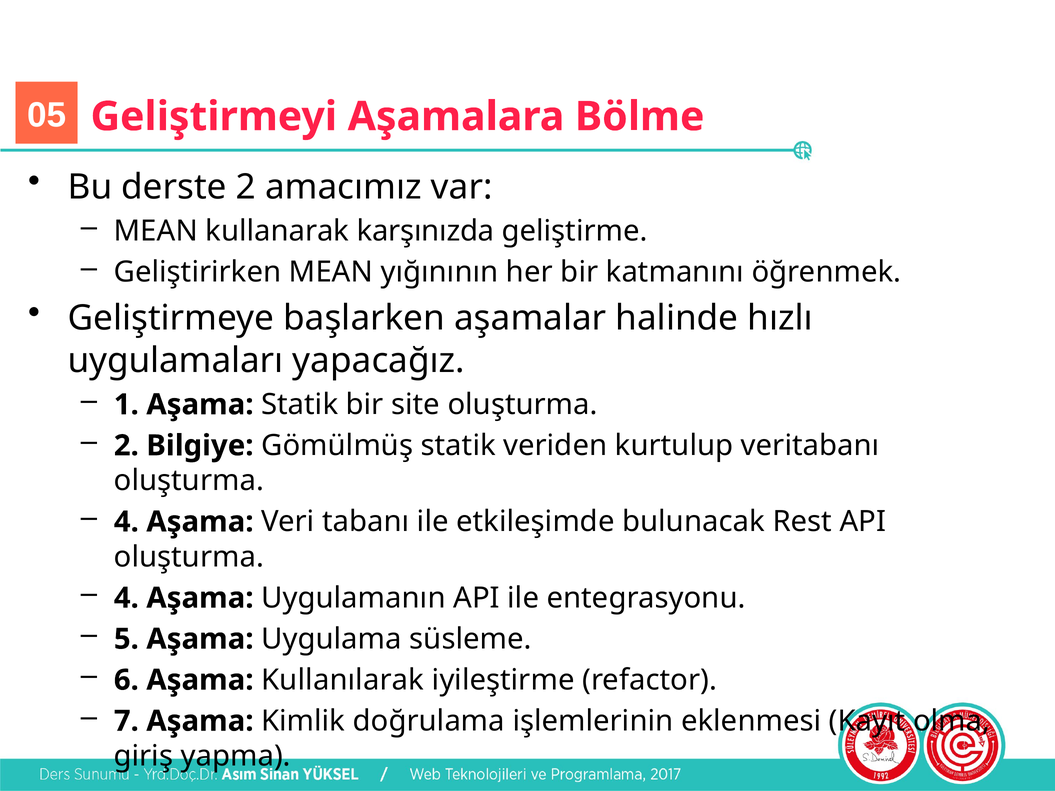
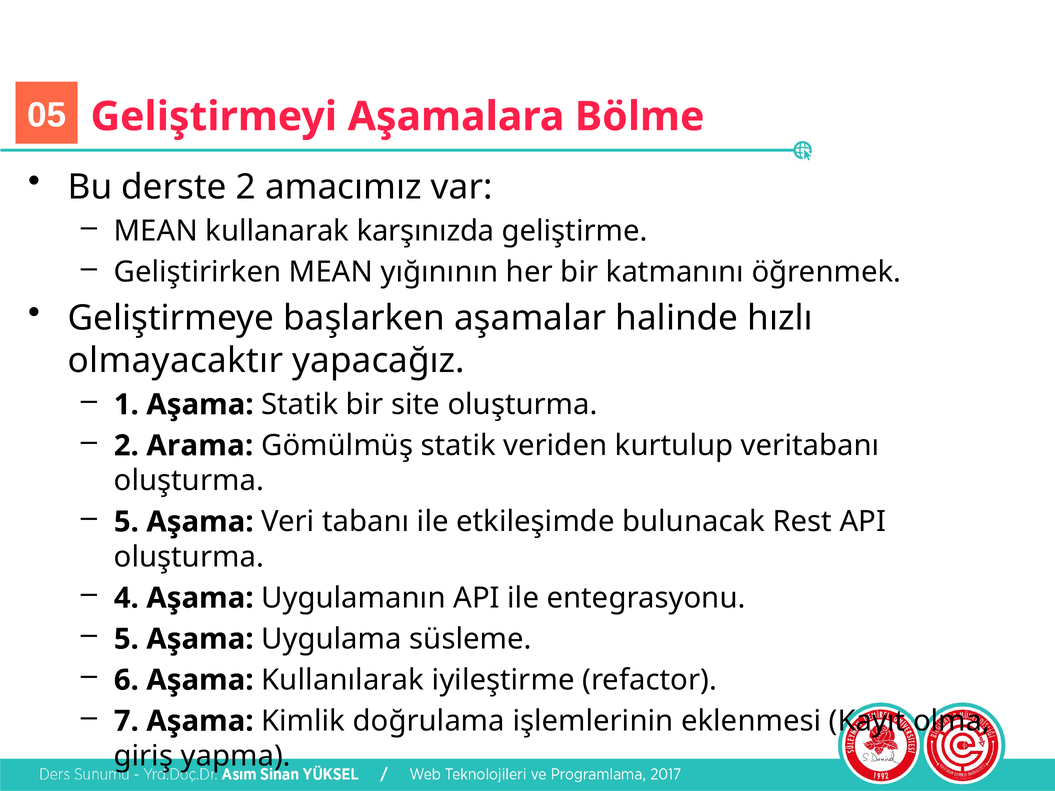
uygulamaları: uygulamaları -> olmayacaktır (175, 361)
Bilgiye: Bilgiye -> Arama (200, 446)
4: 4 -> 5 (126, 522)
